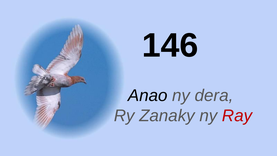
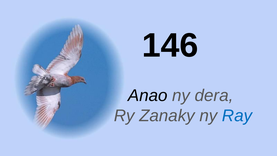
Ray colour: red -> blue (237, 116)
